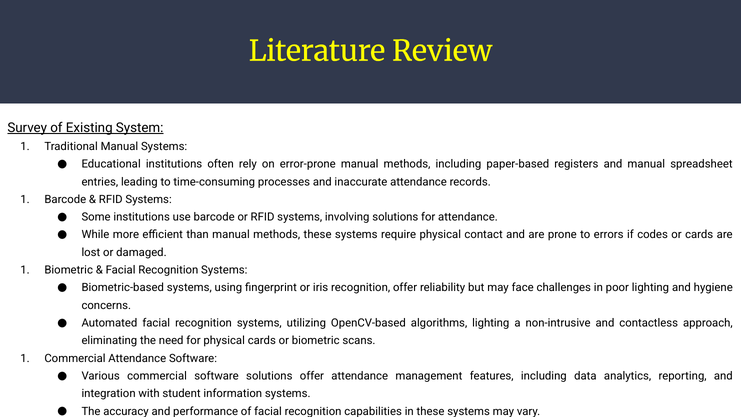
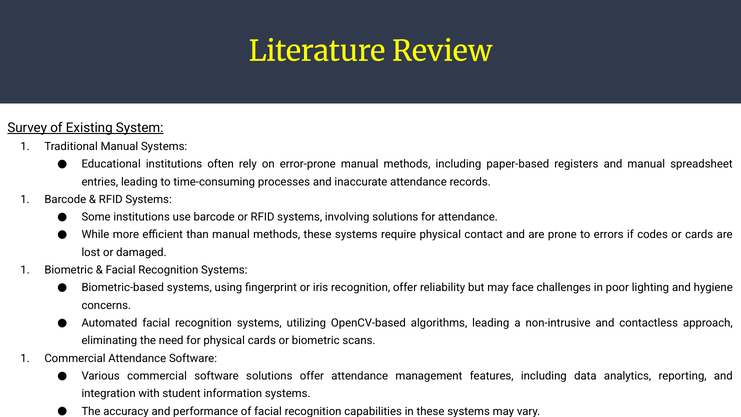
algorithms lighting: lighting -> leading (491, 323)
